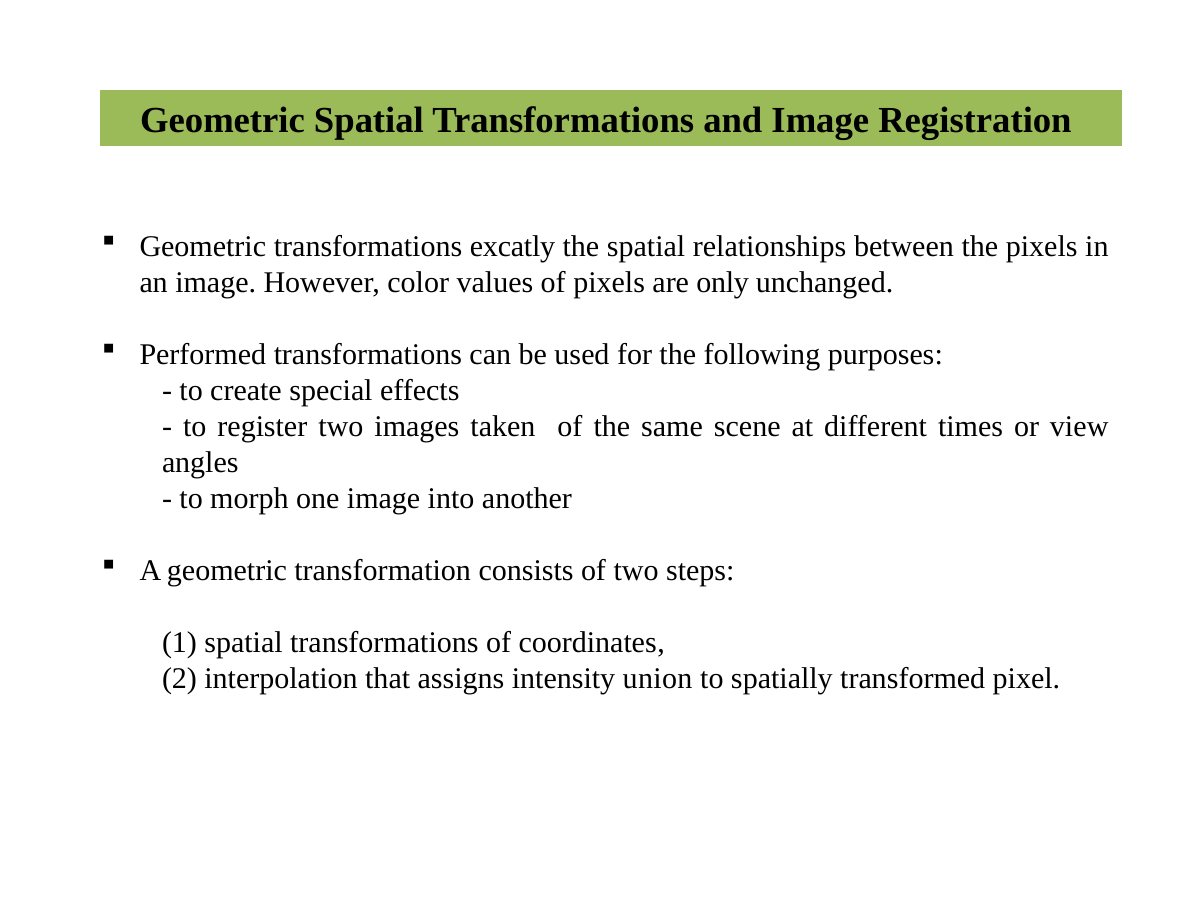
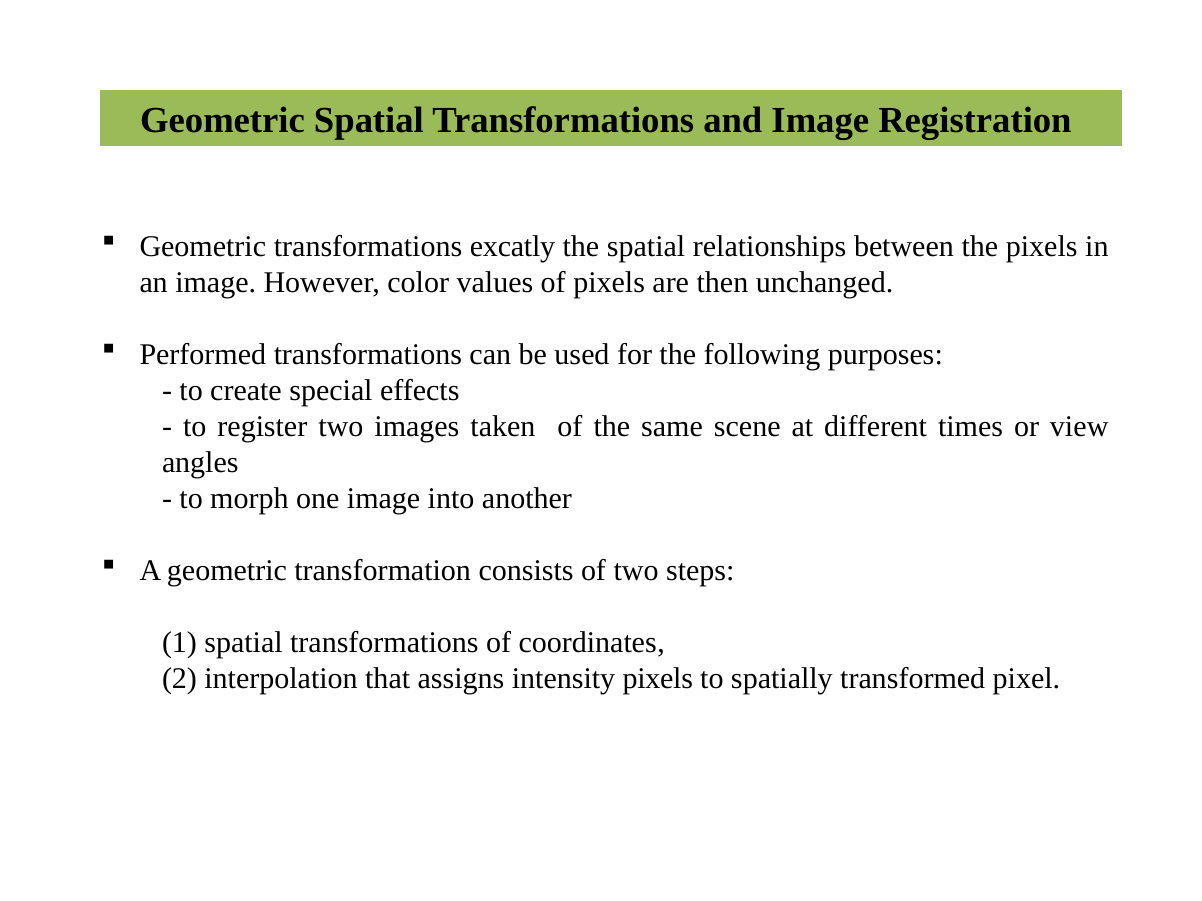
only: only -> then (722, 282)
intensity union: union -> pixels (658, 679)
